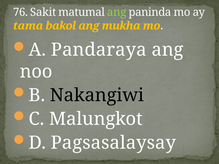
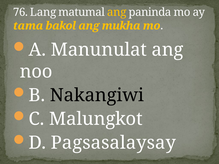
Sakit: Sakit -> Lang (43, 12)
ang colour: light green -> yellow (117, 12)
Pandaraya: Pandaraya -> Manunulat (99, 50)
